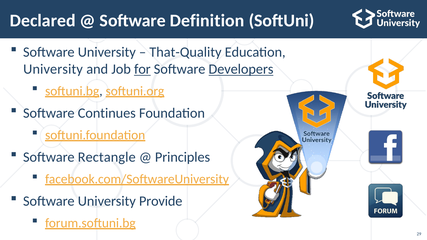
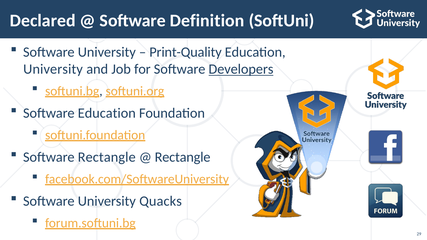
That-Quality: That-Quality -> Print-Quality (186, 52)
for underline: present -> none (142, 69)
Software Continues: Continues -> Education (107, 113)
Principles: Principles -> Rectangle (183, 157)
Provide: Provide -> Quacks (161, 201)
